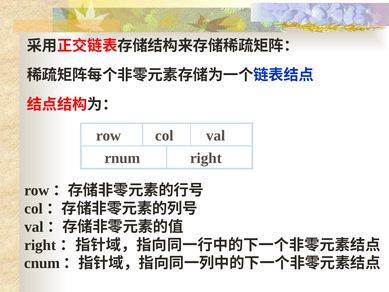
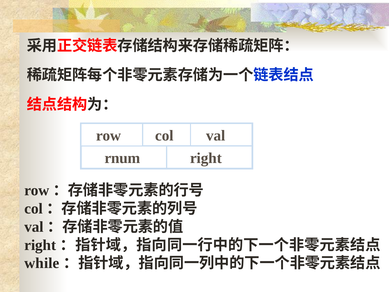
cnum: cnum -> while (42, 263)
